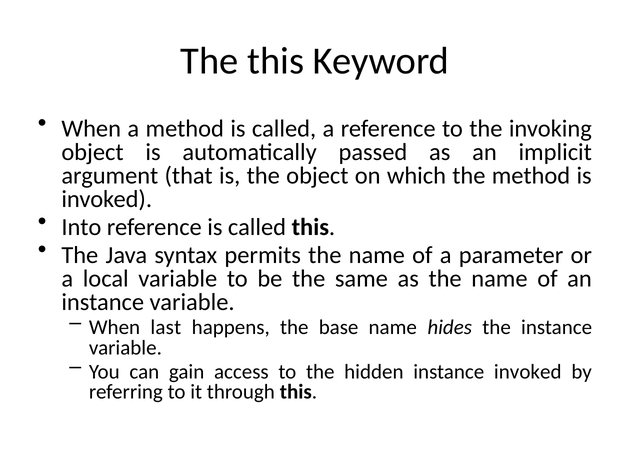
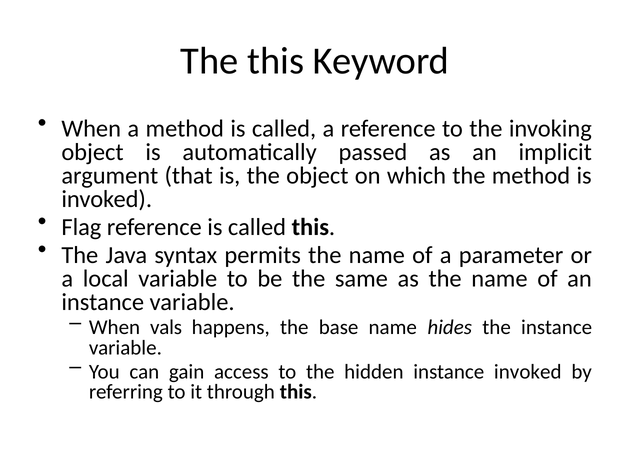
Into: Into -> Flag (81, 227)
last: last -> vals (166, 328)
